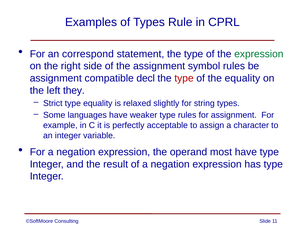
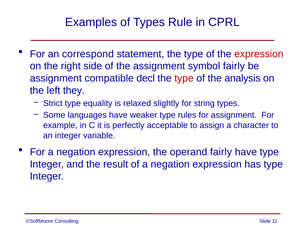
expression colour: green -> red (259, 54)
symbol rules: rules -> fairly (234, 66)
the equality: equality -> analysis (243, 78)
operand most: most -> fairly (221, 152)
